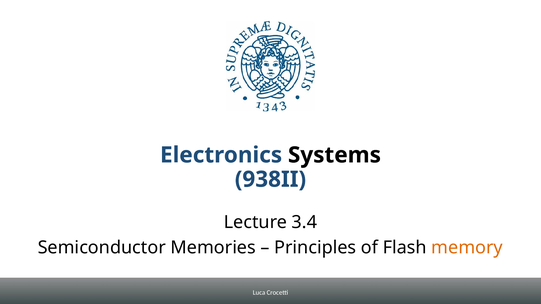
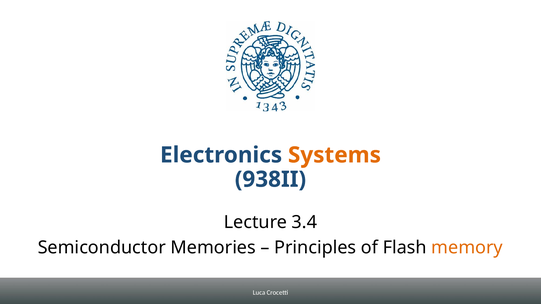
Systems colour: black -> orange (334, 155)
